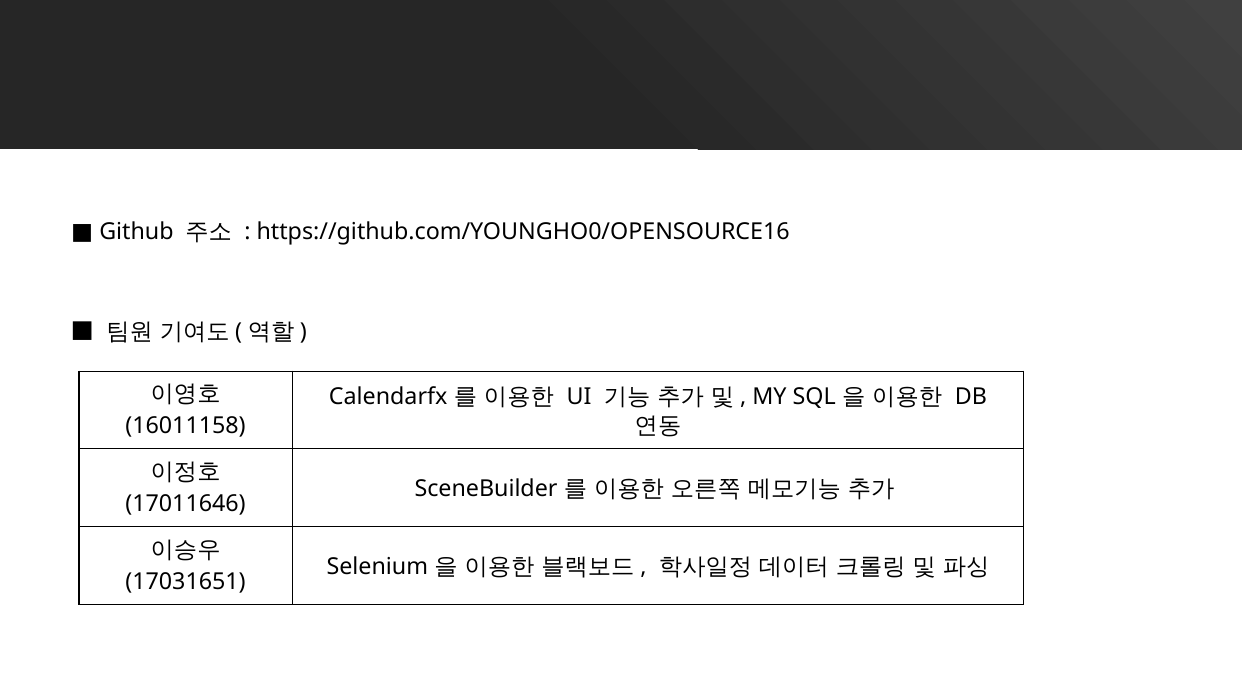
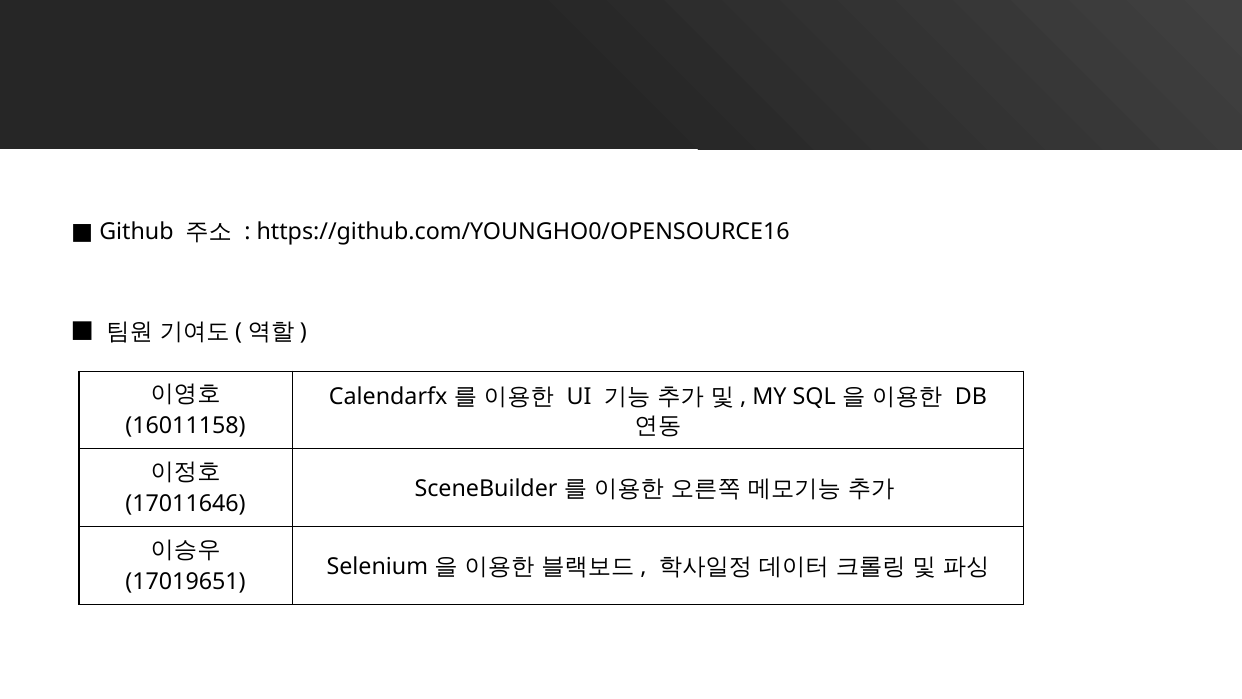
17031651: 17031651 -> 17019651 (186, 581)
